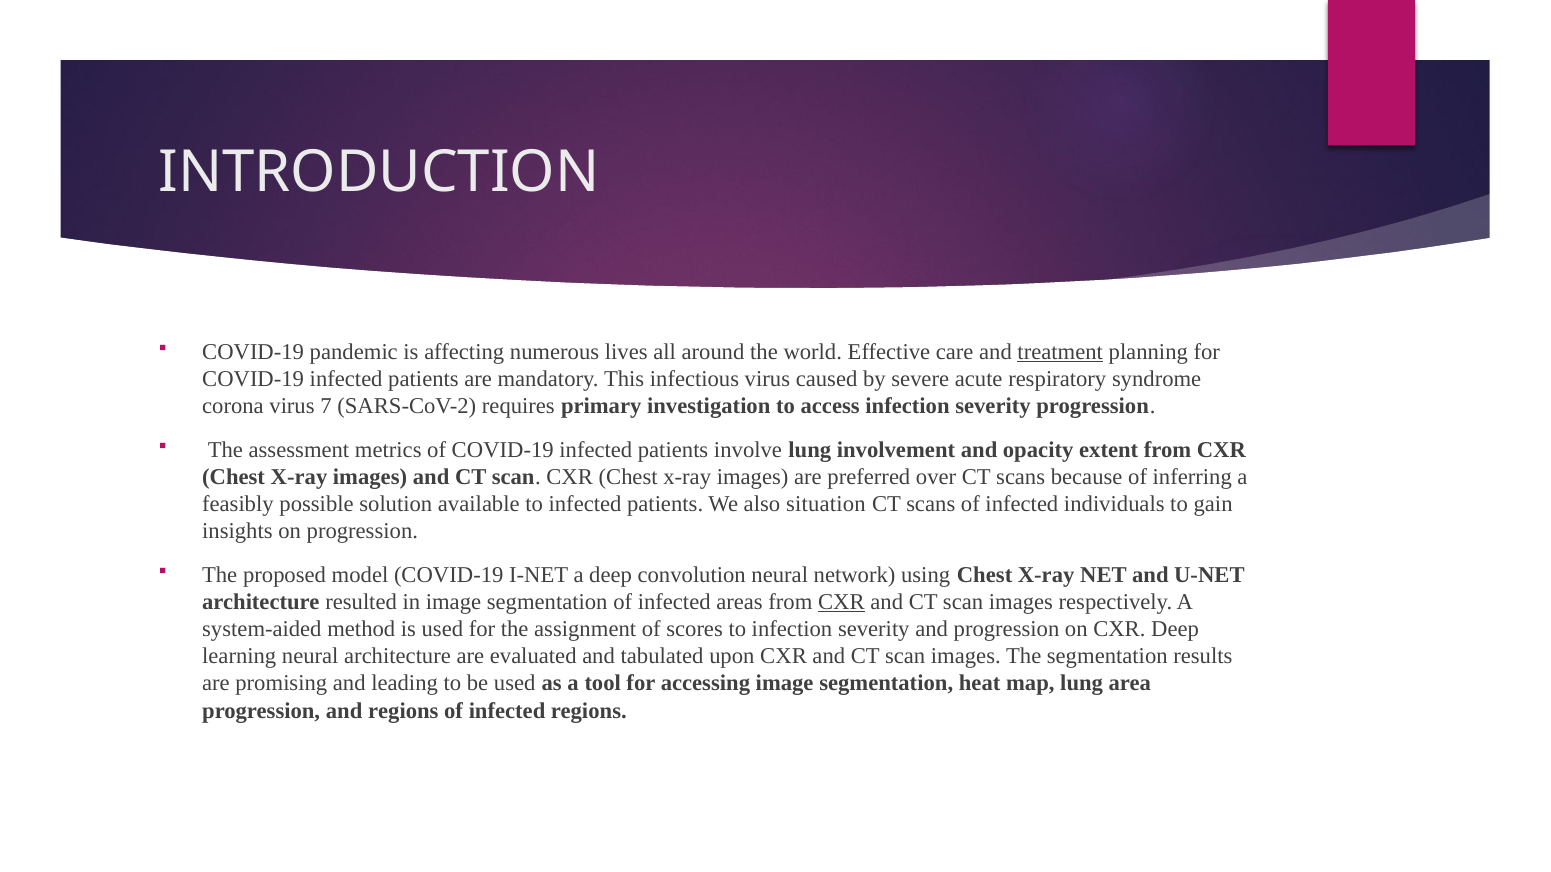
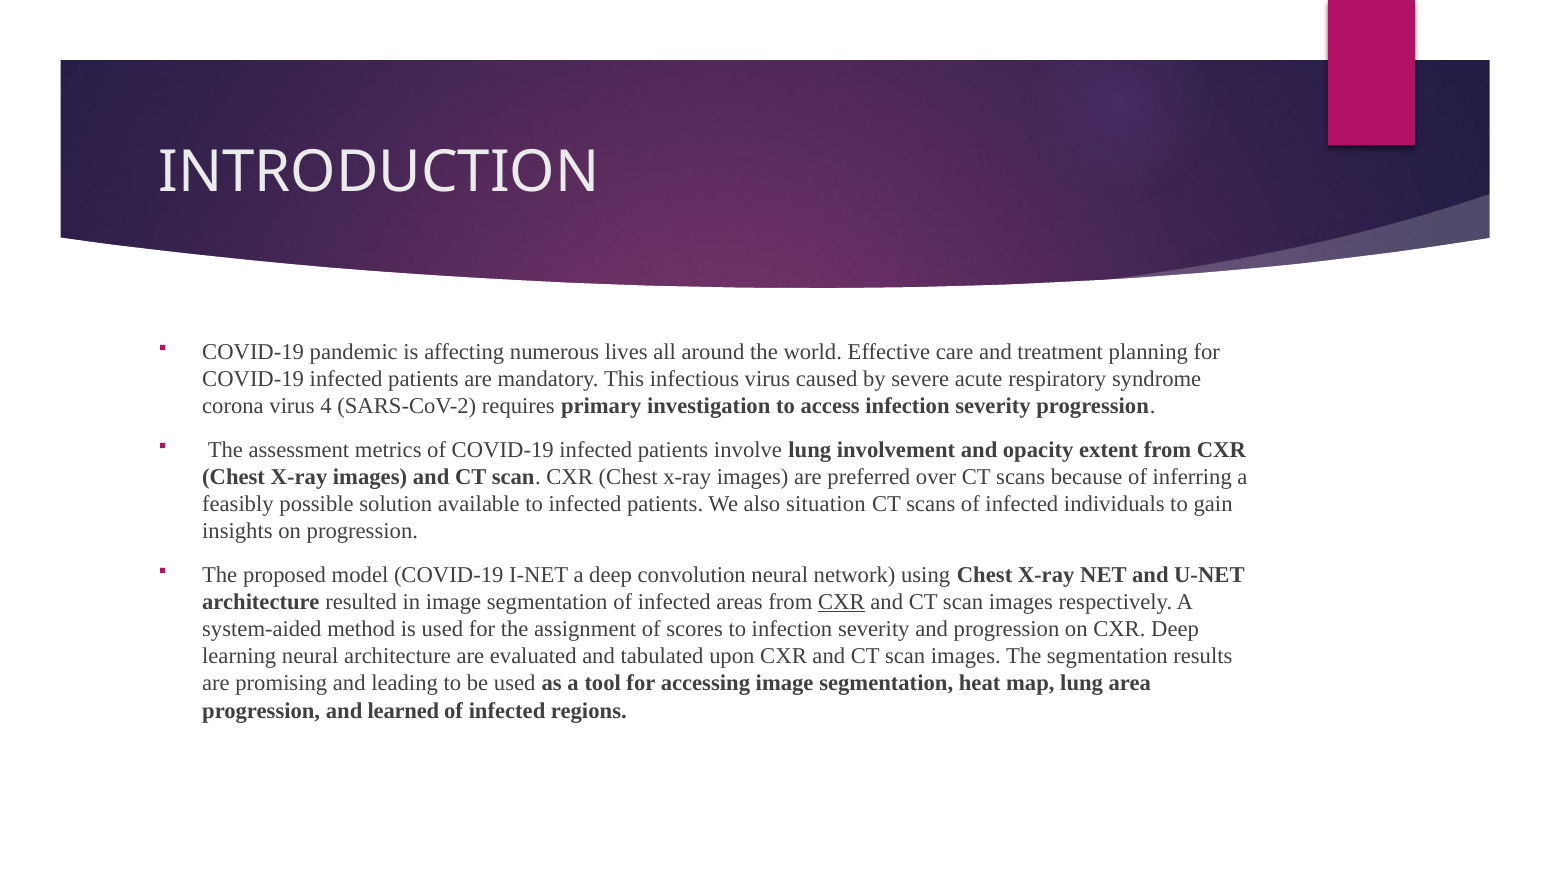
treatment underline: present -> none (1060, 352)
7: 7 -> 4 (326, 407)
and regions: regions -> learned (403, 711)
